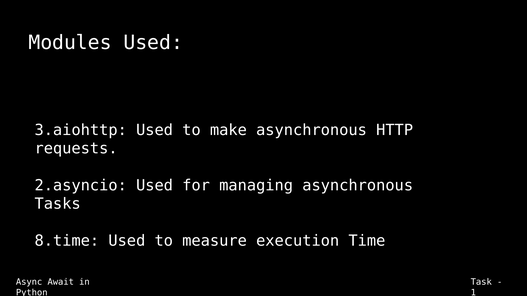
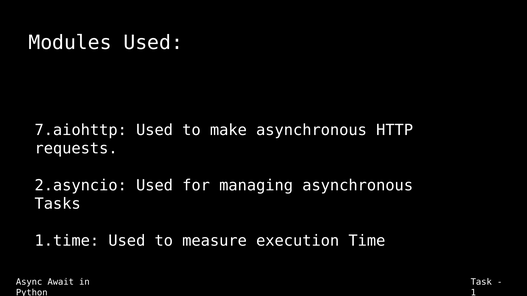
3.aiohttp: 3.aiohttp -> 7.aiohttp (81, 130)
8.time: 8.time -> 1.time (67, 241)
